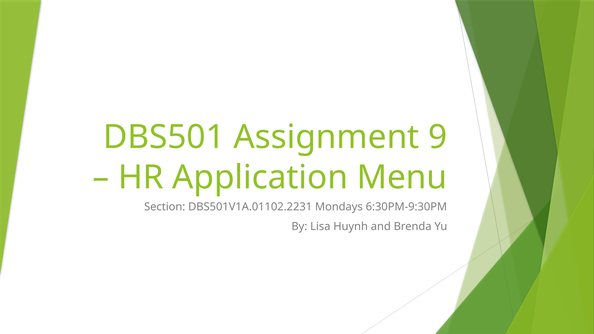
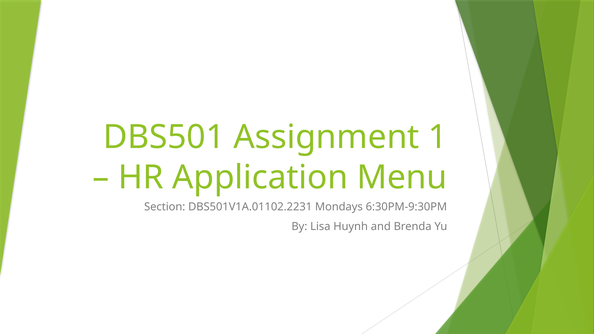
9: 9 -> 1 (438, 137)
